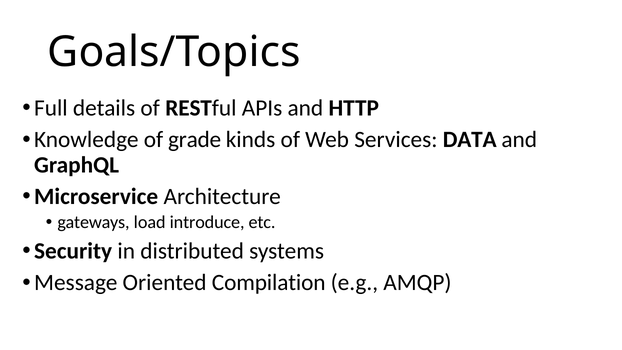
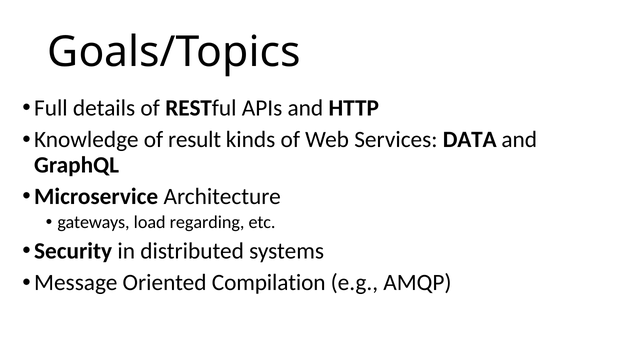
grade: grade -> result (195, 140)
introduce: introduce -> regarding (207, 222)
